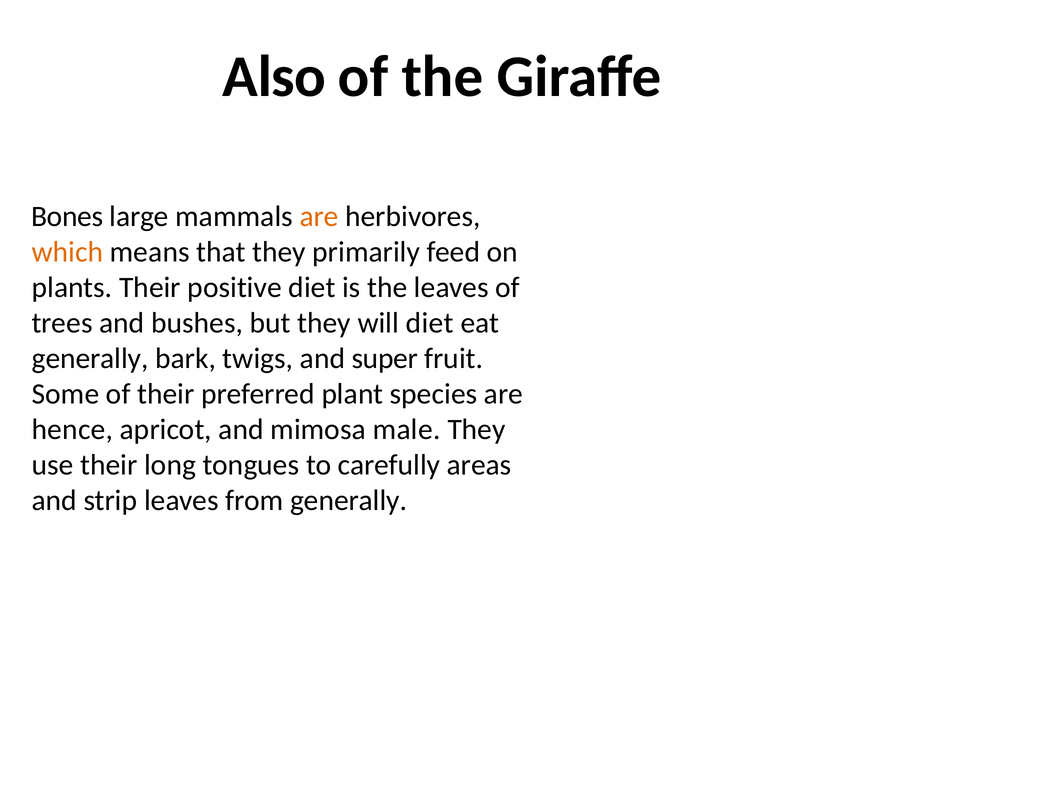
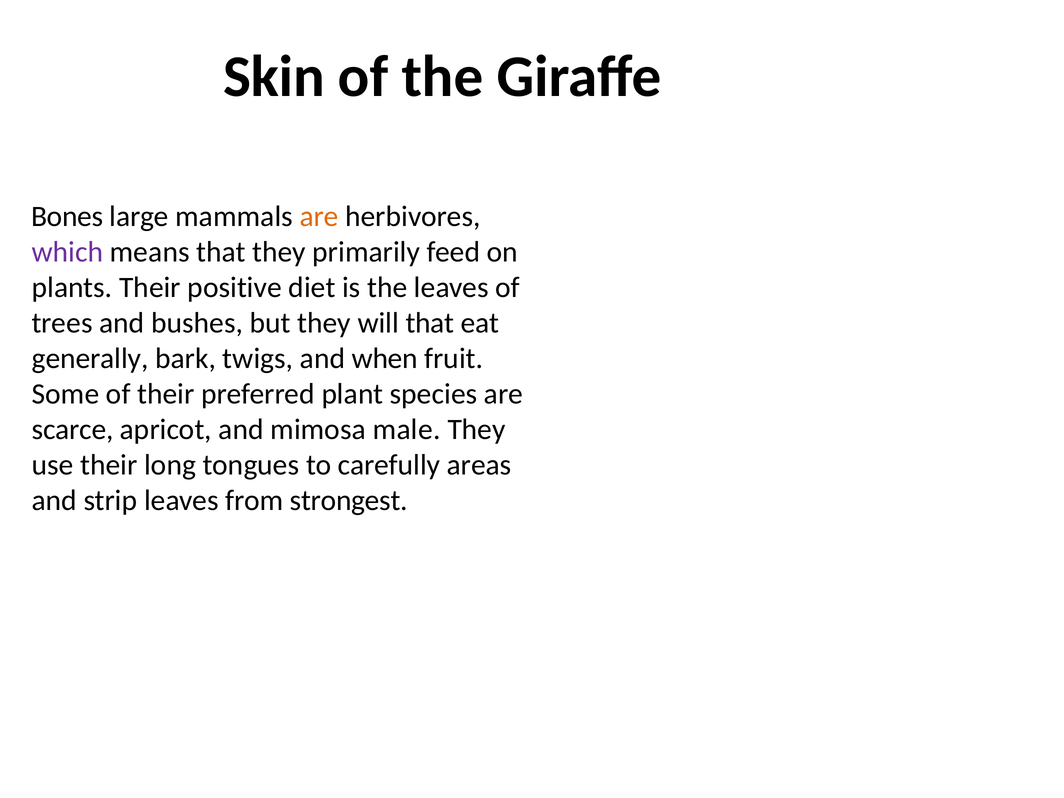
Also: Also -> Skin (274, 77)
which colour: orange -> purple (67, 252)
will diet: diet -> that (430, 323)
super: super -> when (385, 358)
hence: hence -> scarce (73, 429)
from generally: generally -> strongest (349, 500)
